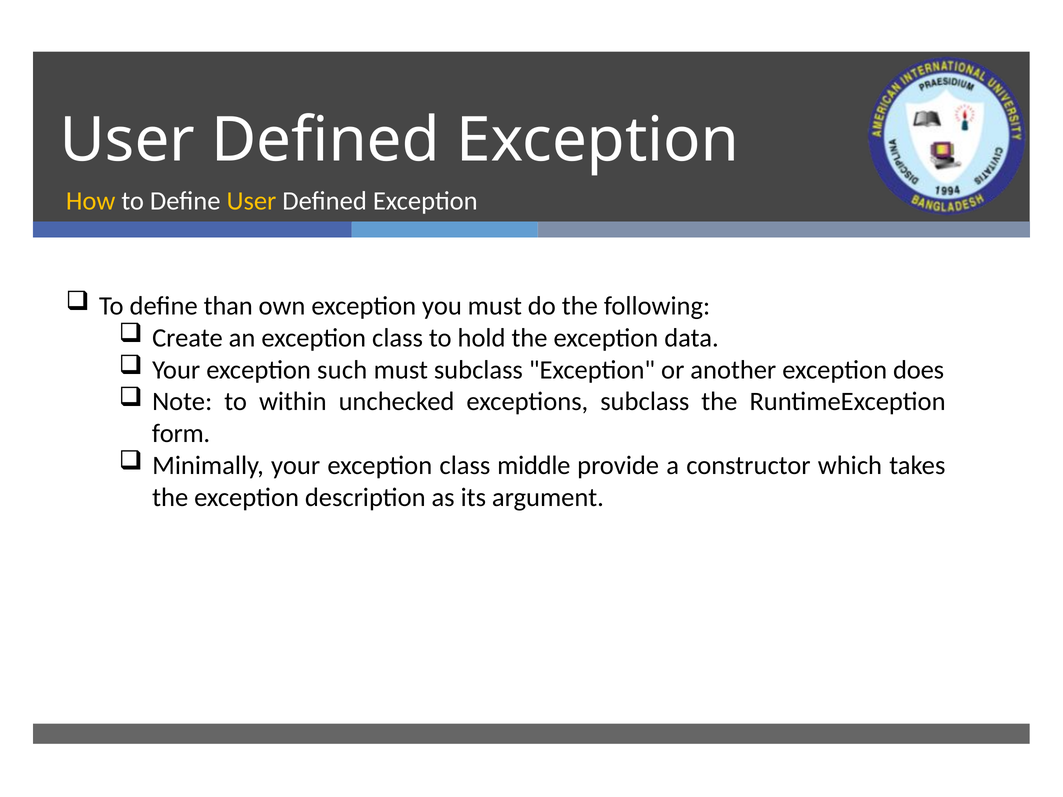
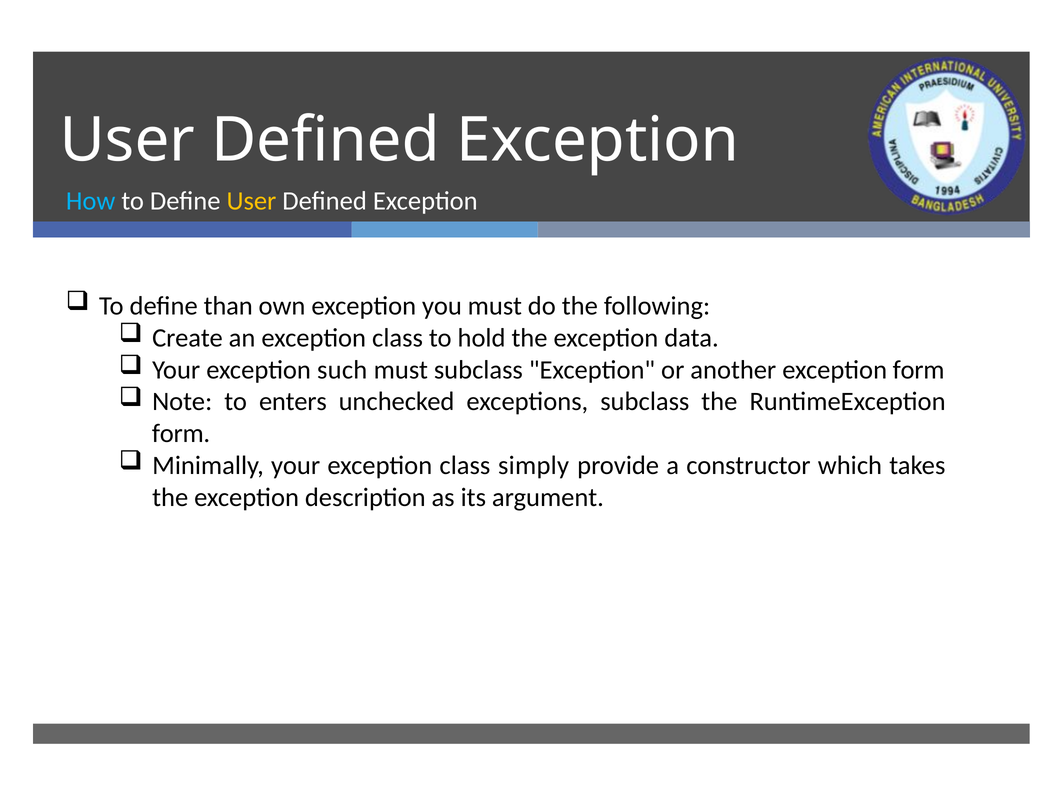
How colour: yellow -> light blue (91, 201)
exception does: does -> form (919, 370)
within: within -> enters (293, 402)
middle: middle -> simply (534, 466)
